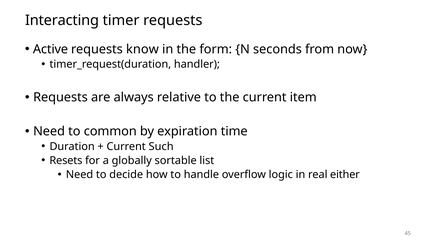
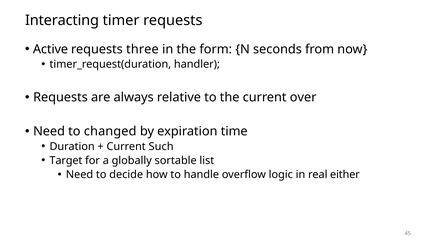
know: know -> three (142, 49)
item: item -> over (303, 97)
common: common -> changed (110, 132)
Resets: Resets -> Target (66, 161)
